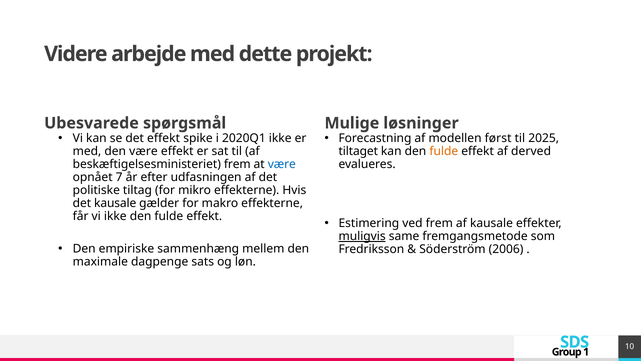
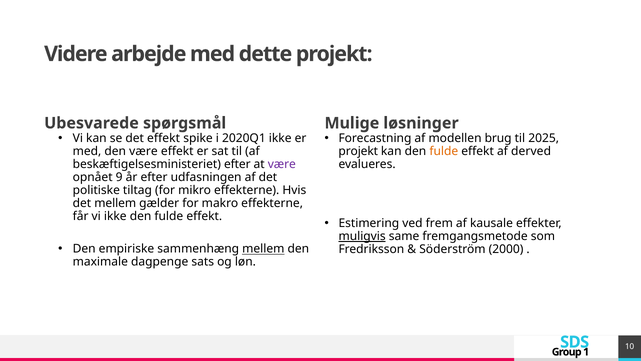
først: først -> brug (498, 138)
tiltaget: tiltaget -> projekt (358, 151)
beskæftigelsesministeriet frem: frem -> efter (237, 164)
være colour: blue -> purple (282, 164)
7: 7 -> 9 (119, 177)
det kausale: kausale -> mellem (115, 203)
mellem underline: none -> present (263, 249)
2006: 2006 -> 2000 (506, 249)
